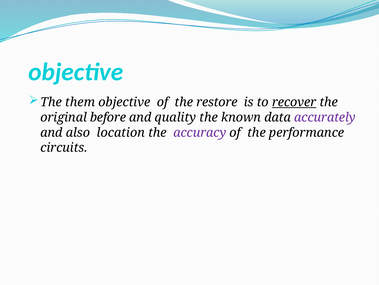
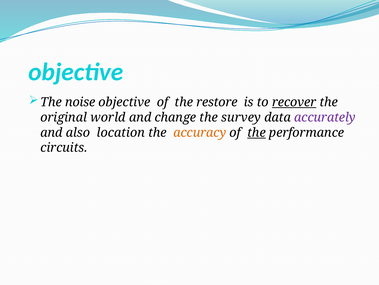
them: them -> noise (80, 102)
before: before -> world (108, 117)
quality: quality -> change (175, 117)
known: known -> survey (241, 117)
accuracy colour: purple -> orange (200, 132)
the underline: none -> present (257, 132)
